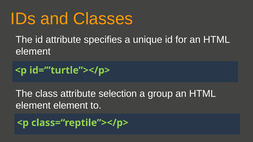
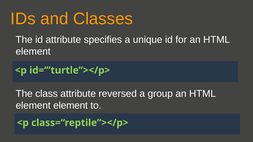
selection: selection -> reversed (118, 94)
